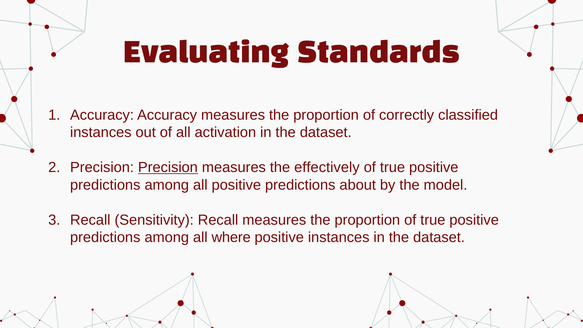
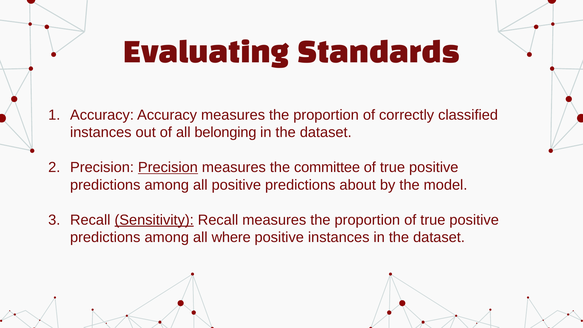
activation: activation -> belonging (225, 132)
effectively: effectively -> committee (327, 167)
Sensitivity underline: none -> present (154, 220)
